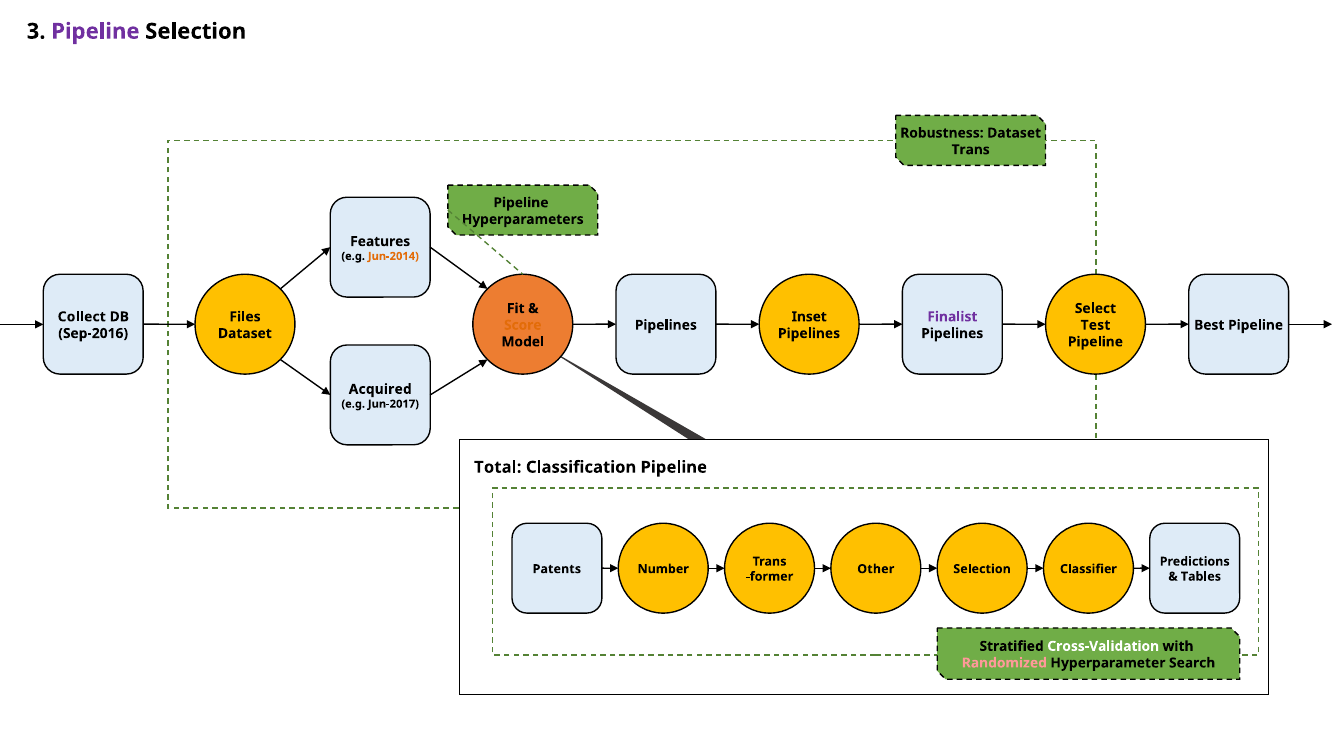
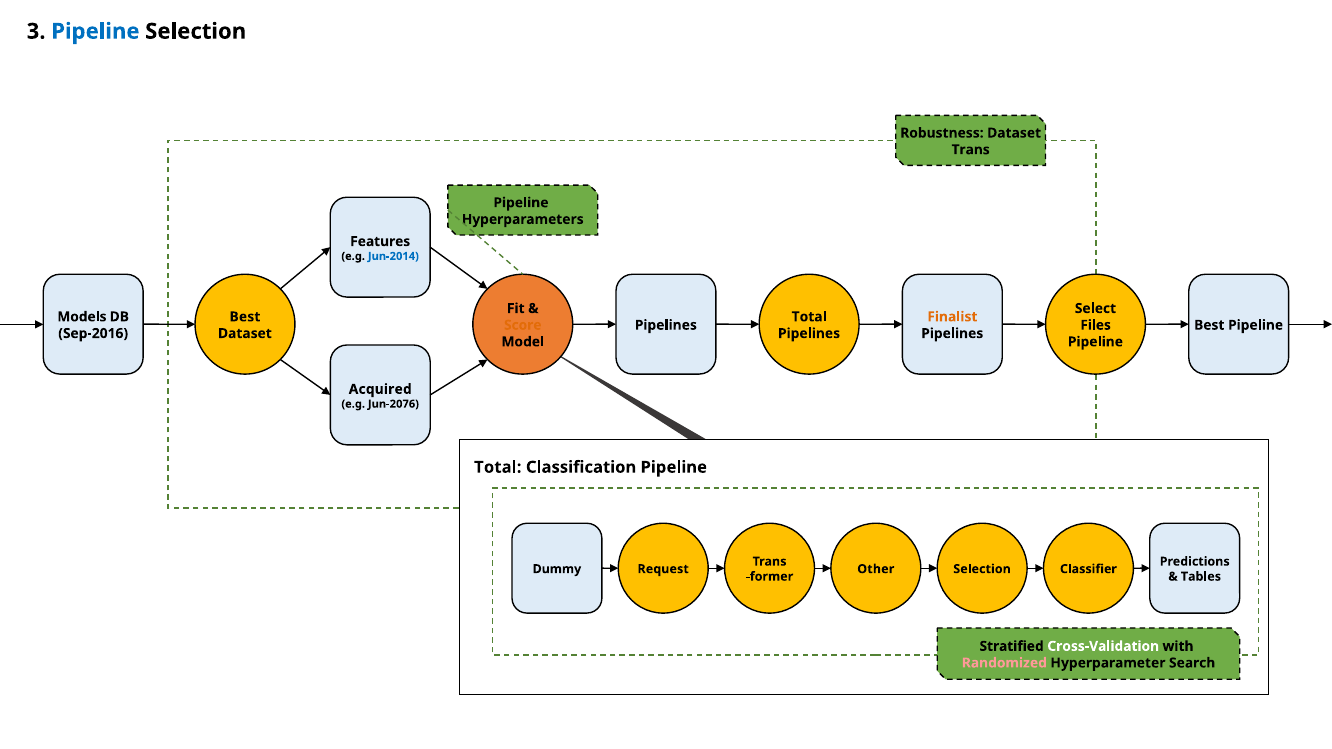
Pipeline colour: purple -> blue (95, 31)
Jun-2014 colour: orange -> blue (393, 256)
Collect: Collect -> Models (82, 317)
Files: Files -> Best (245, 317)
Inset: Inset -> Total (809, 317)
Finalist colour: purple -> orange (952, 317)
Test: Test -> Files (1096, 325)
Jun-2017: Jun-2017 -> Jun-2076 (393, 404)
Patents: Patents -> Dummy (557, 569)
Number: Number -> Request (663, 569)
